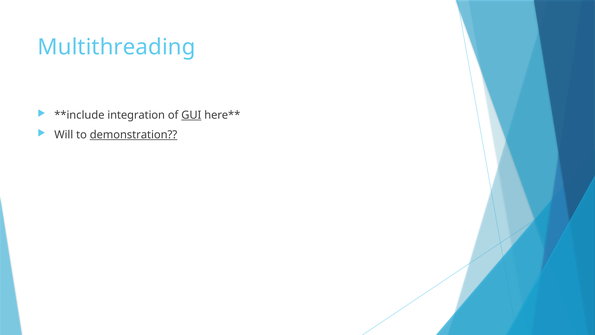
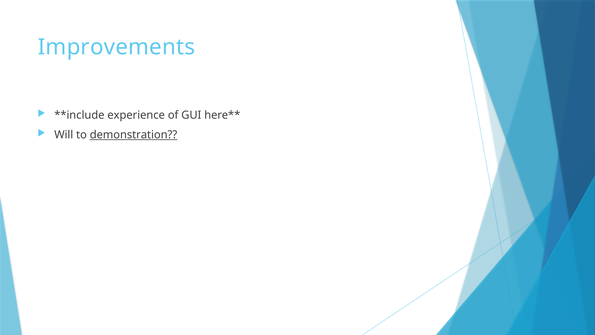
Multithreading: Multithreading -> Improvements (116, 47)
integration: integration -> experience (136, 115)
GUI underline: present -> none (191, 115)
